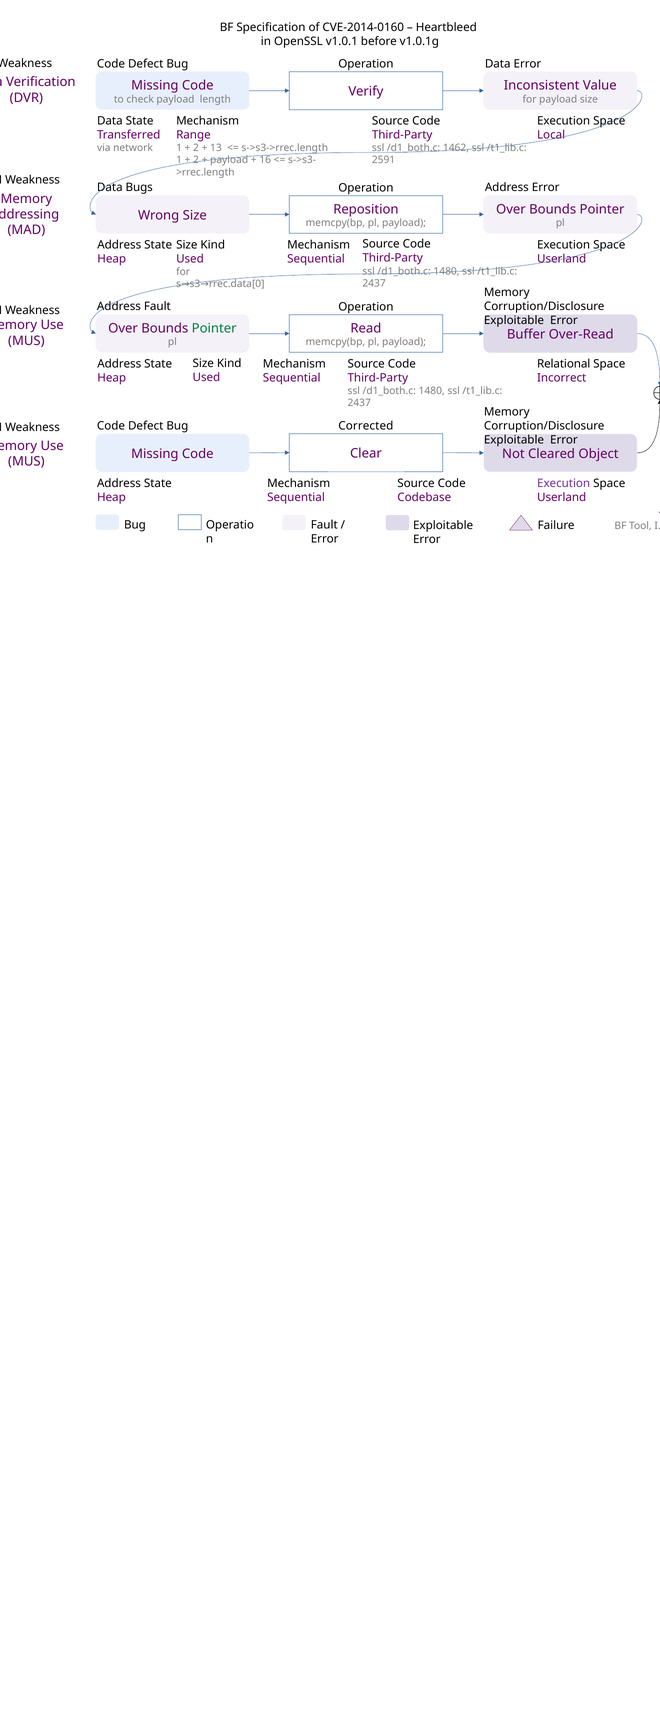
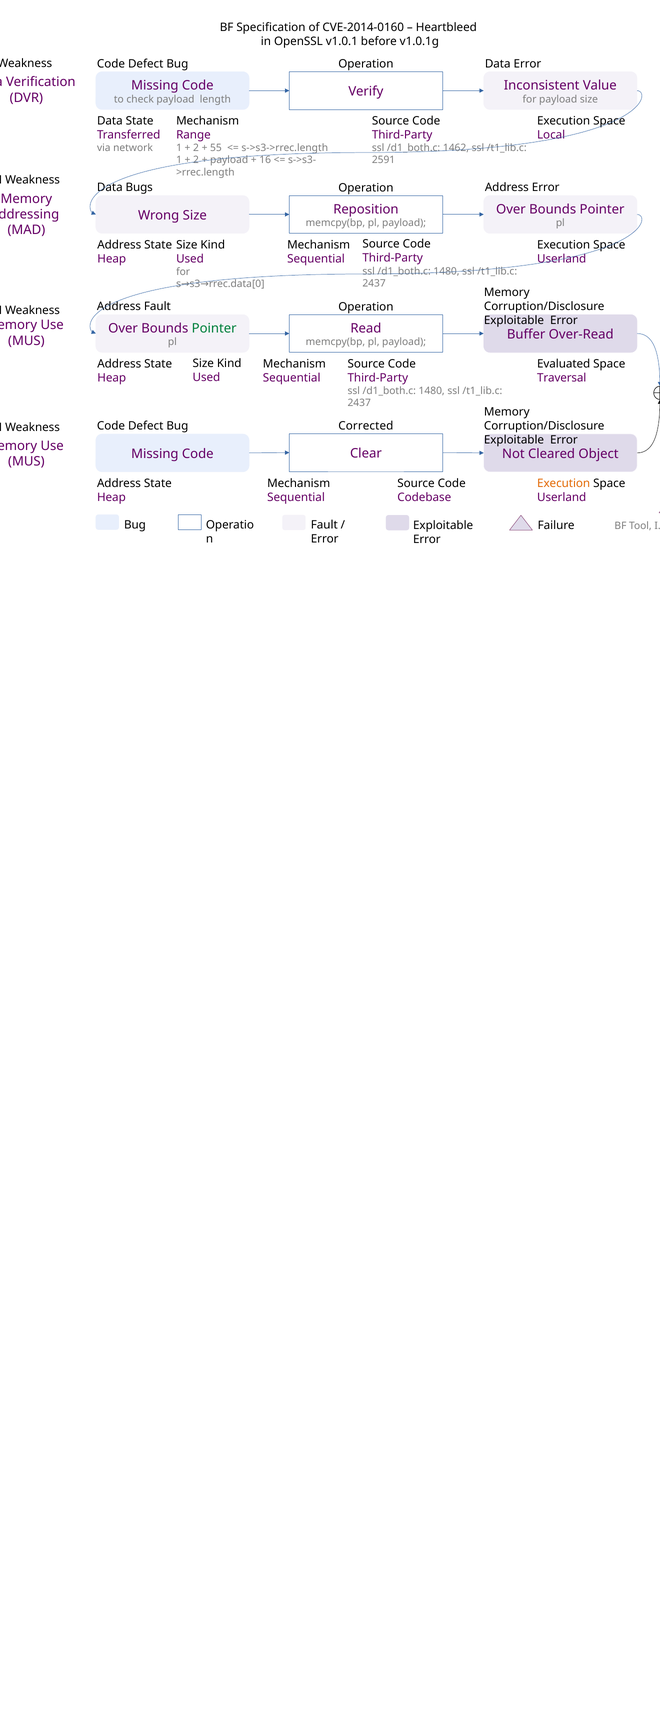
13: 13 -> 55 (216, 148)
Relational: Relational -> Evaluated (564, 364)
Incorrect: Incorrect -> Traversal (562, 378)
Execution colour: purple -> orange (564, 484)
